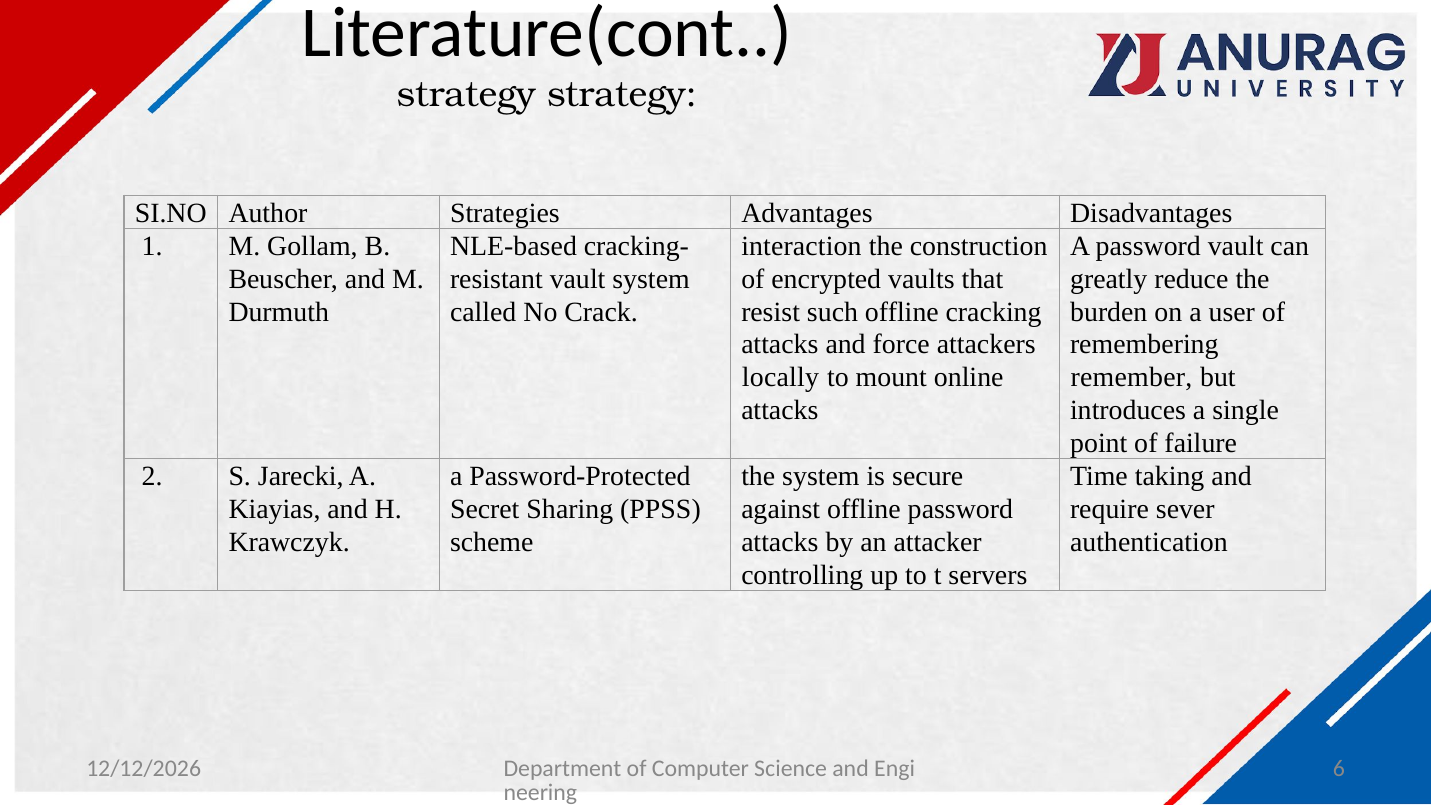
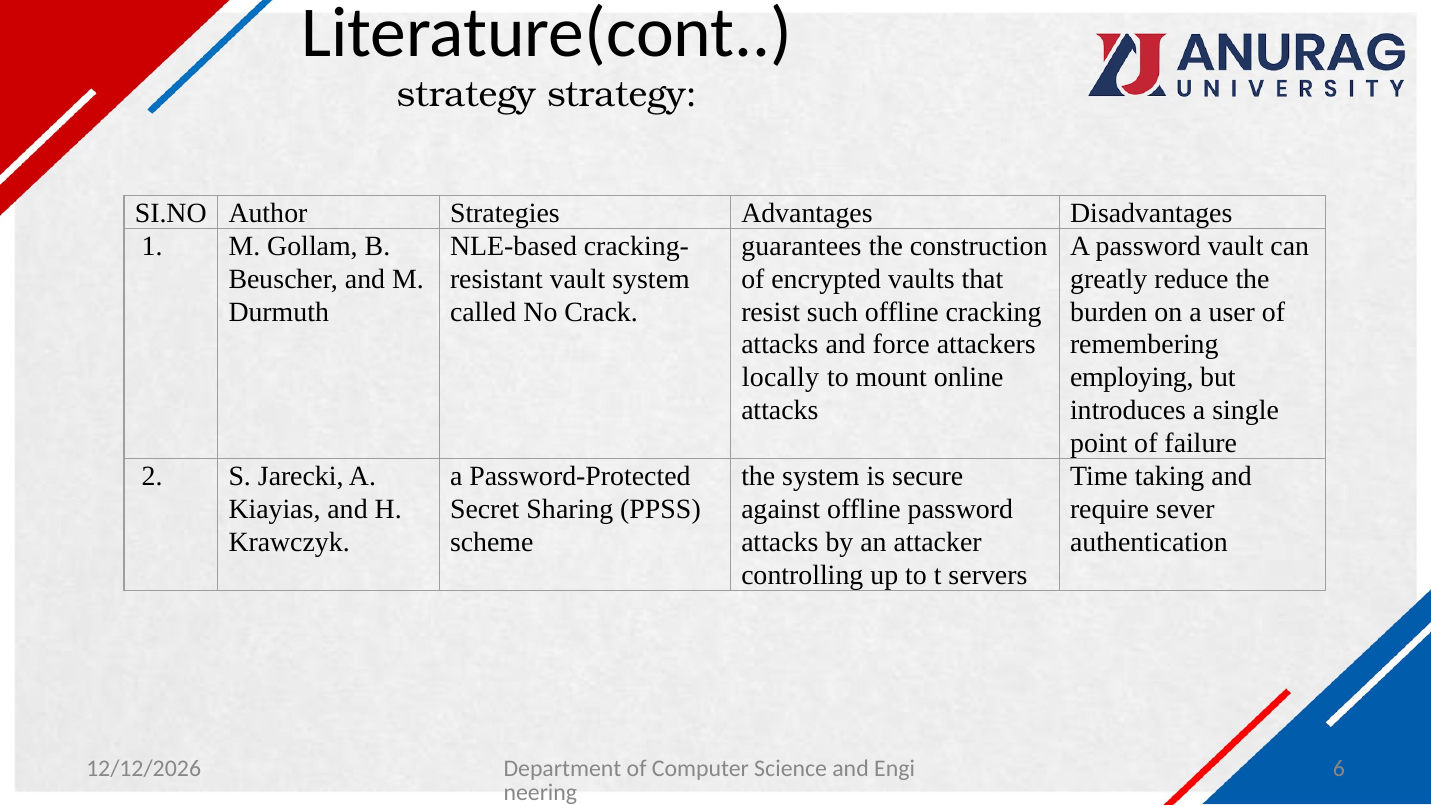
interaction: interaction -> guarantees (801, 246)
remember: remember -> employing (1132, 378)
